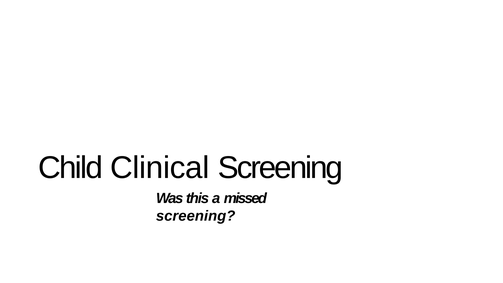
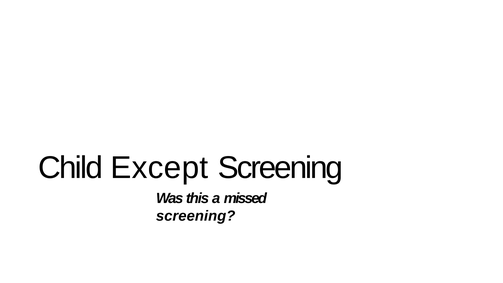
Clinical: Clinical -> Except (159, 168)
